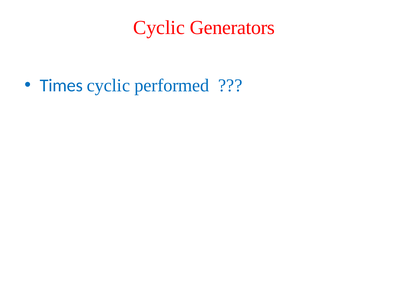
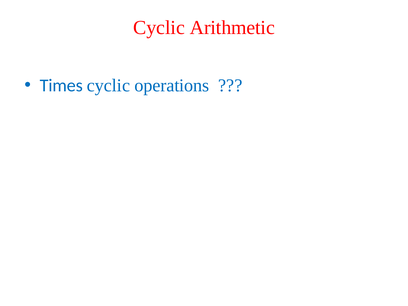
Generators: Generators -> Arithmetic (232, 28)
performed: performed -> operations (172, 86)
